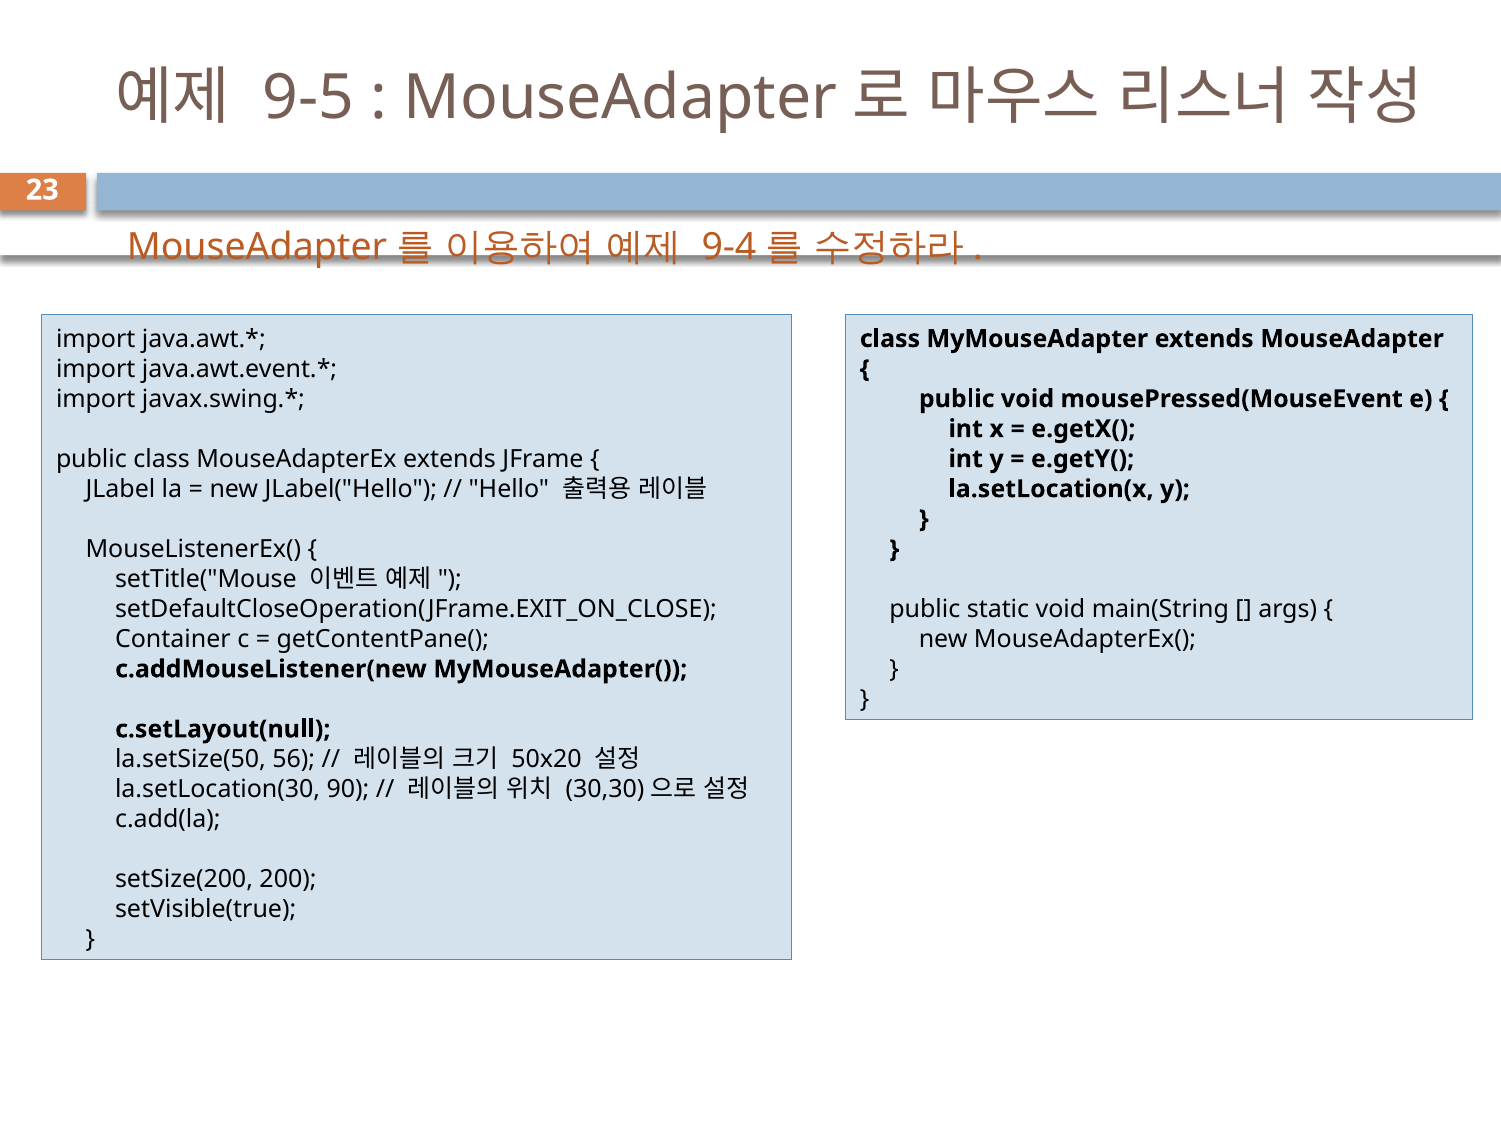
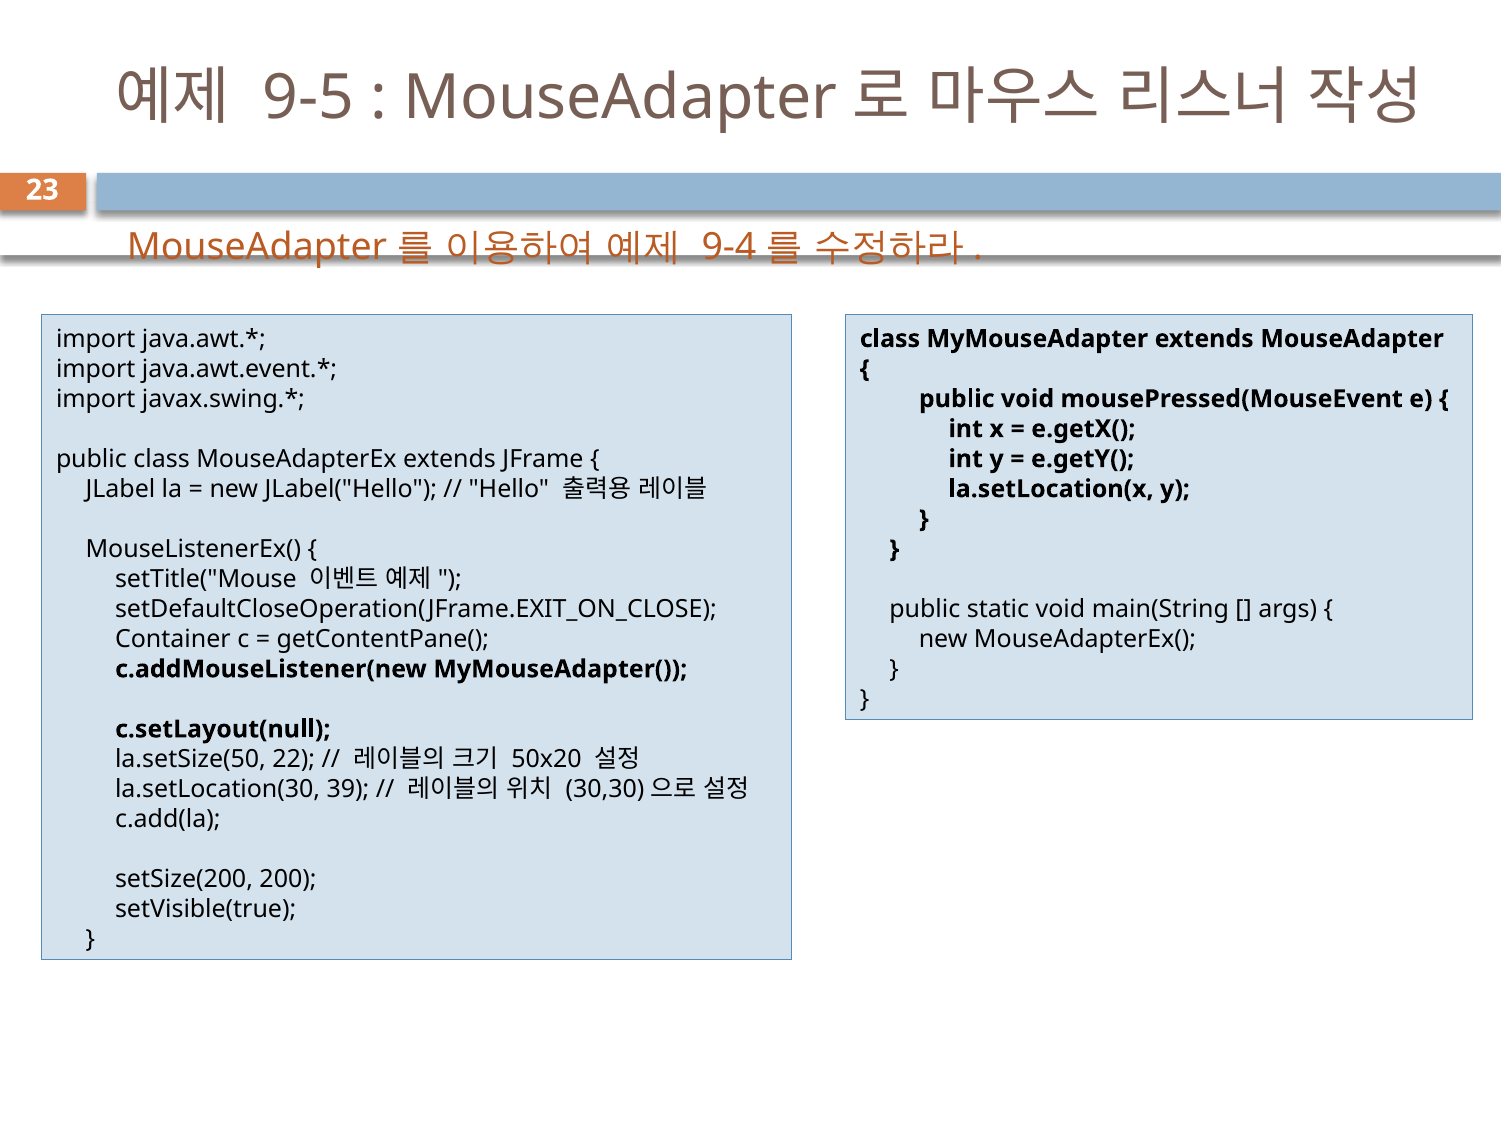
56: 56 -> 22 (294, 759)
90: 90 -> 39 (348, 789)
